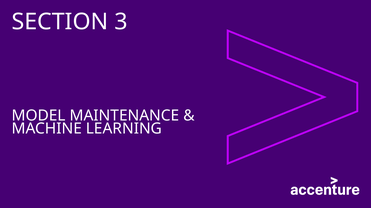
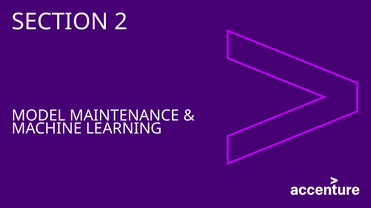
3: 3 -> 2 (121, 22)
